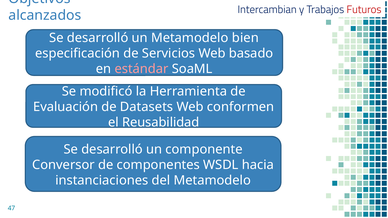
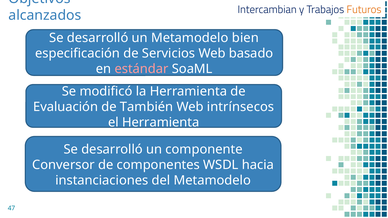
Futuros colour: red -> orange (364, 10)
Datasets: Datasets -> También (147, 107)
conformen: conformen -> intrínsecos (241, 107)
el Reusabilidad: Reusabilidad -> Herramienta (161, 122)
